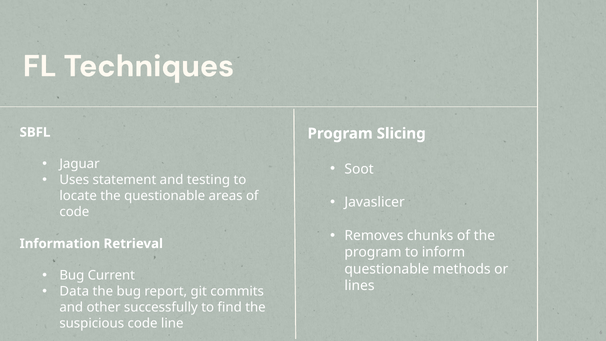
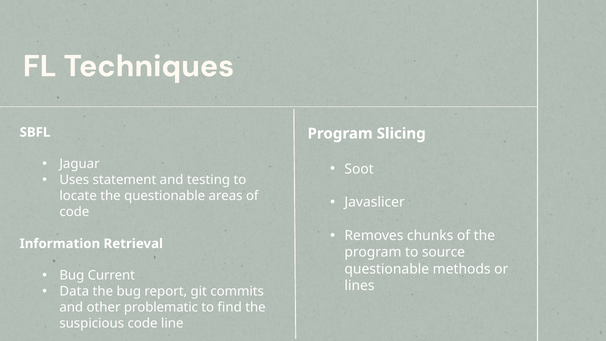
inform: inform -> source (443, 252)
successfully: successfully -> problematic (161, 307)
